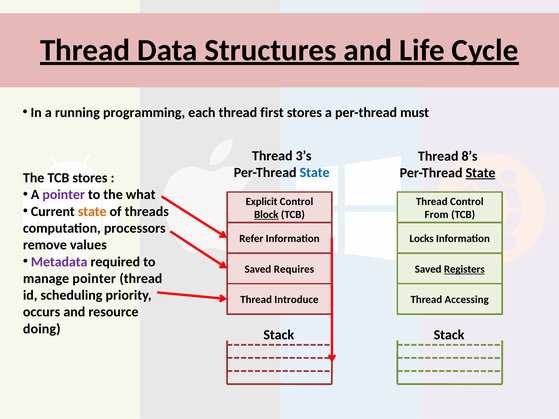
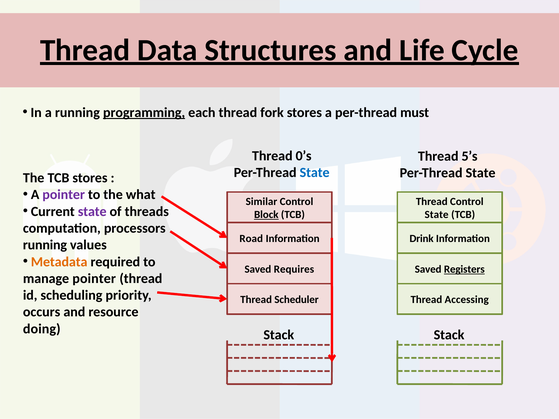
programming underline: none -> present (144, 113)
first: first -> fork (272, 113)
3’s: 3’s -> 0’s (304, 156)
8’s: 8’s -> 5’s (470, 156)
State underline: present -> none (481, 173)
Explicit: Explicit -> Similar (261, 202)
state colour: orange -> purple (92, 212)
From: From -> State (437, 215)
Refer: Refer -> Road (251, 239)
Locks: Locks -> Drink (422, 239)
remove: remove -> running (45, 245)
Metadata colour: purple -> orange (59, 262)
Introduce: Introduce -> Scheduler (297, 300)
